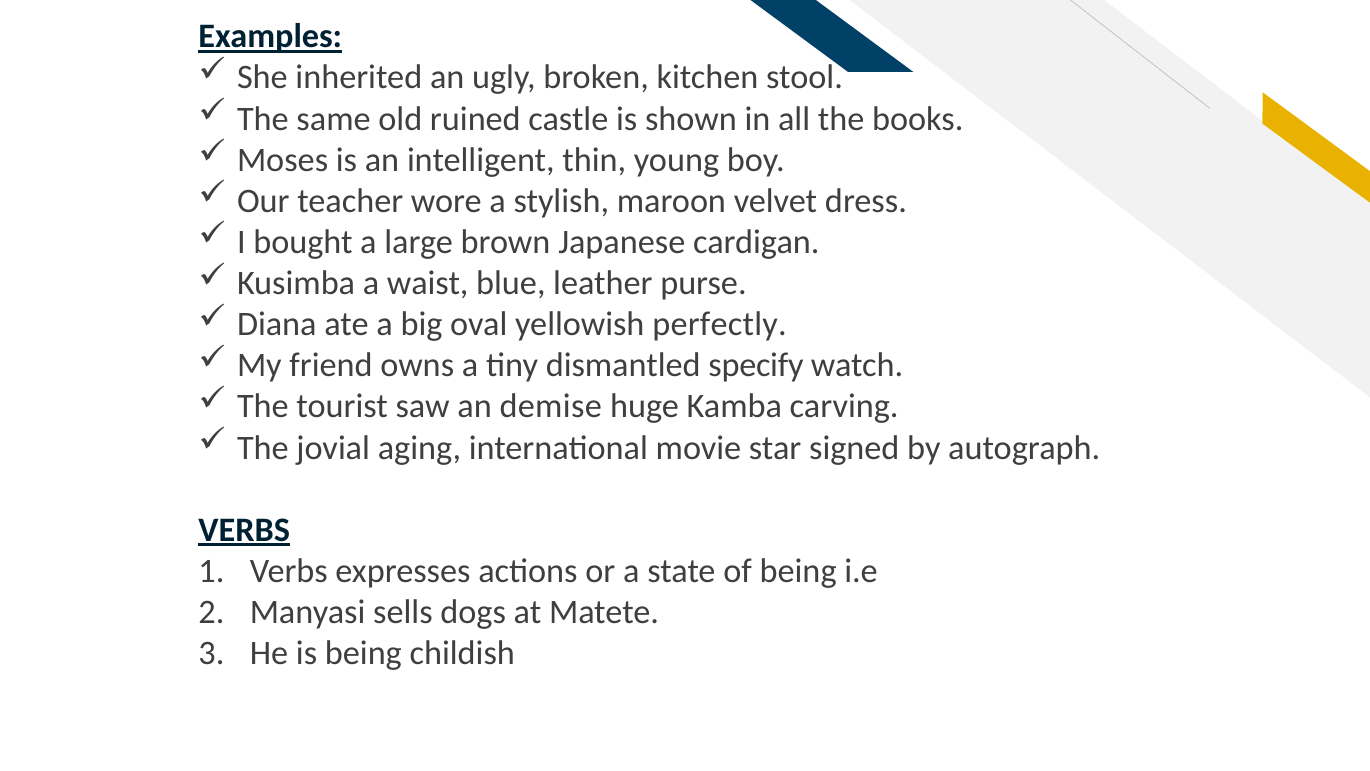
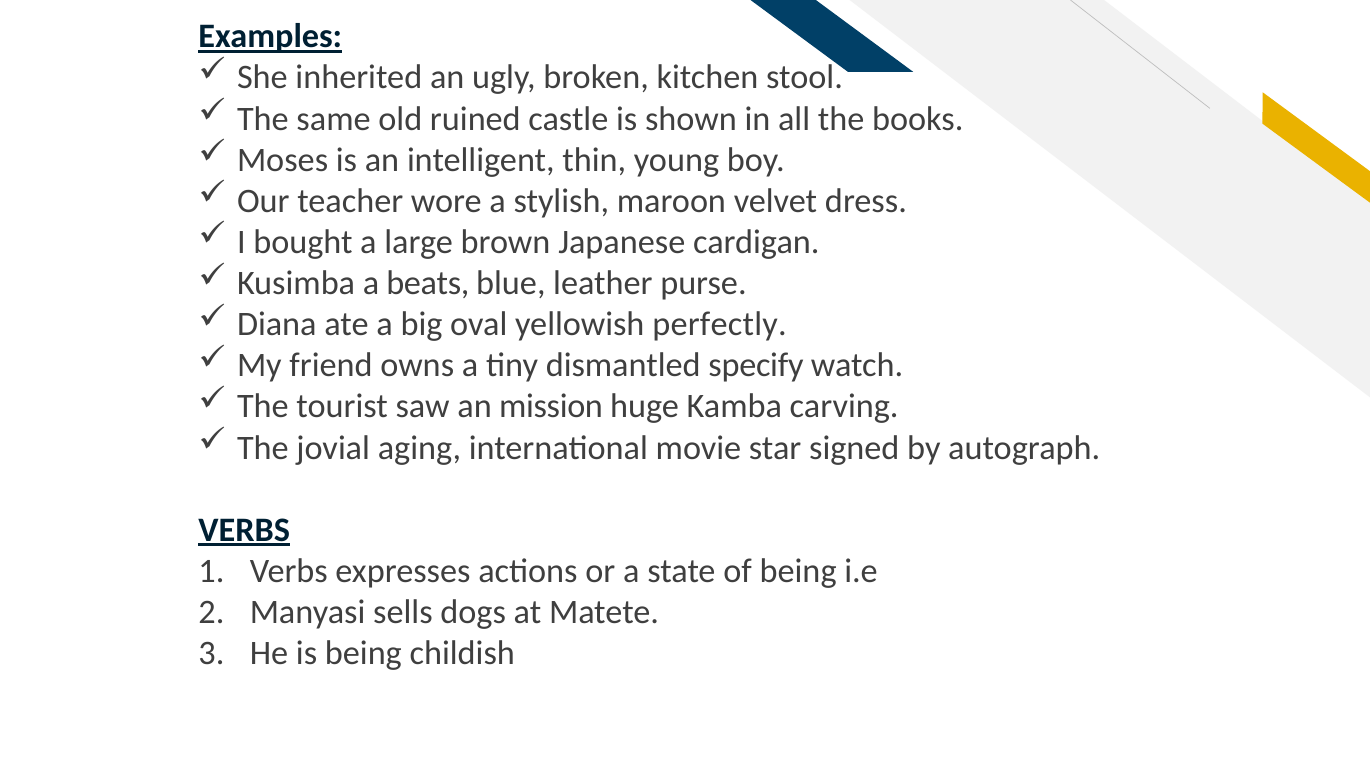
waist: waist -> beats (428, 283)
demise: demise -> mission (551, 406)
